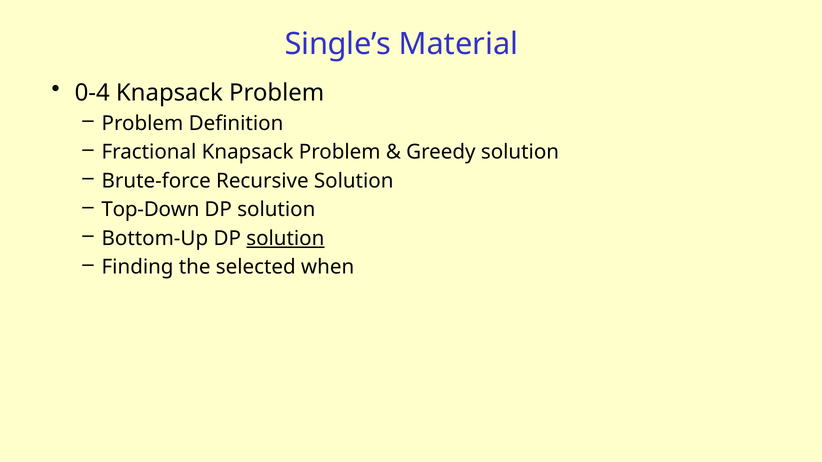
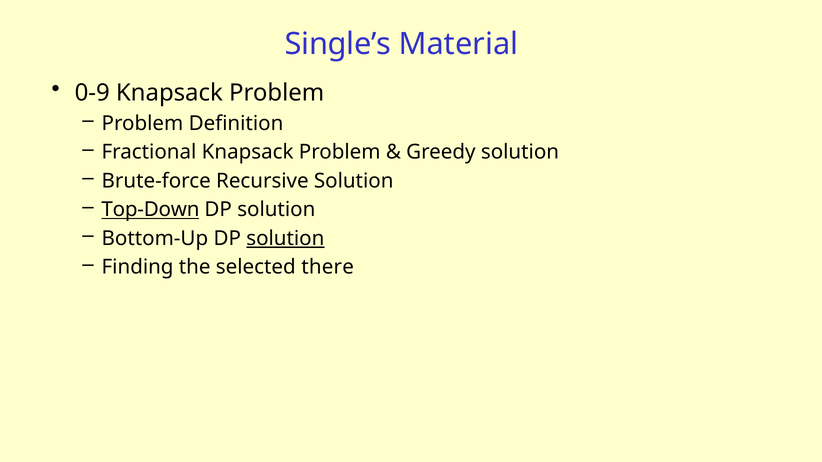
0-4: 0-4 -> 0-9 (92, 93)
Top-Down underline: none -> present (150, 210)
when: when -> there (328, 267)
